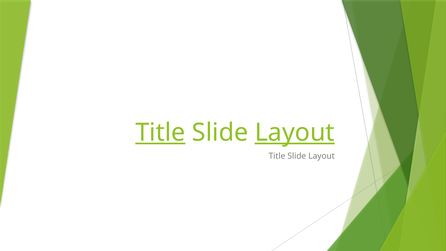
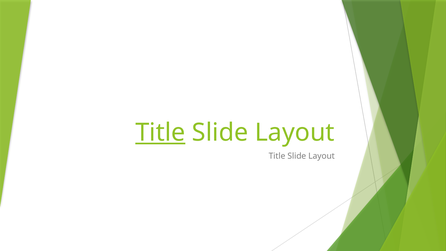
Layout underline: present -> none (295, 133)
